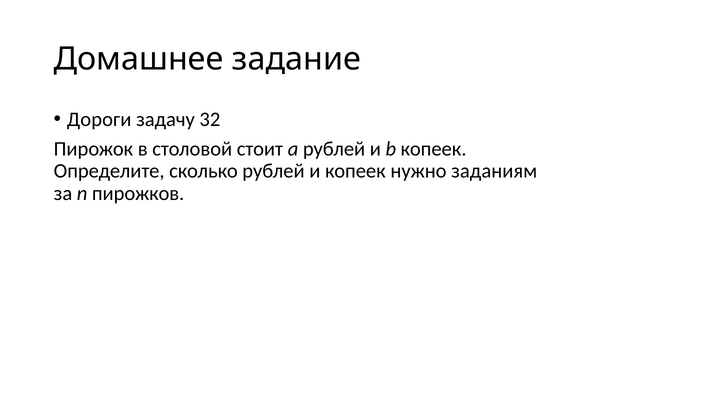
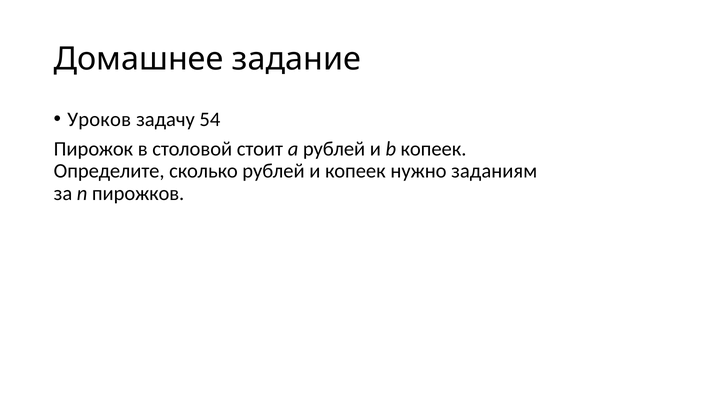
Дороги: Дороги -> Уроков (99, 119)
32: 32 -> 54 (210, 119)
